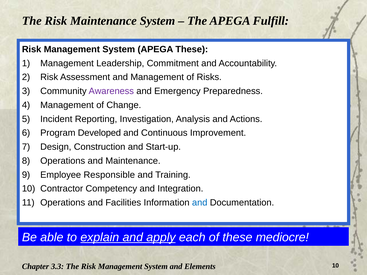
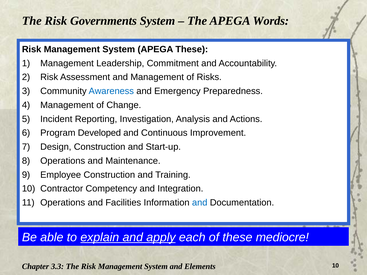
Risk Maintenance: Maintenance -> Governments (103, 21)
Fulfill: Fulfill -> Words (271, 21)
Awareness colour: purple -> blue (111, 91)
Employee Responsible: Responsible -> Construction (109, 175)
